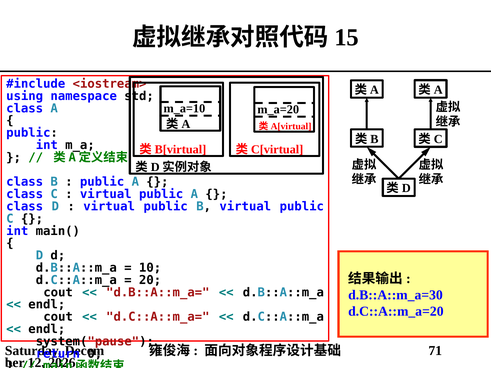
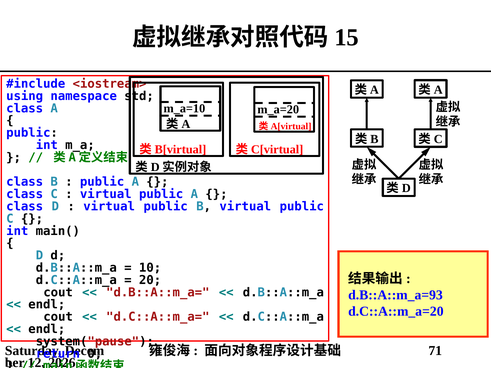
d.B::A::m_a=30: d.B::A::m_a=30 -> d.B::A::m_a=93 (395, 295)
